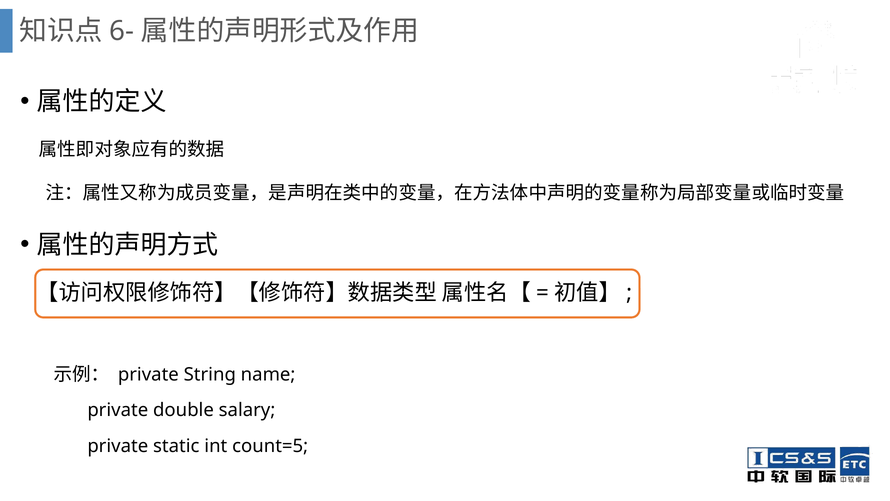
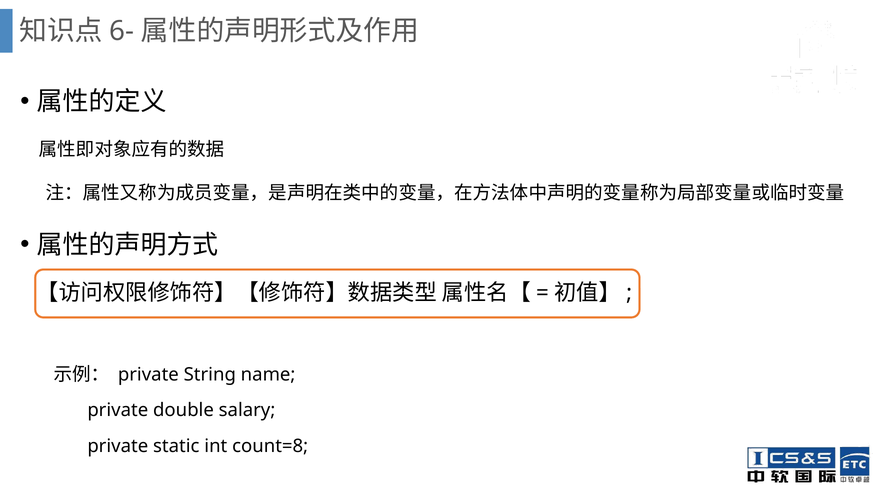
count=5: count=5 -> count=8 (270, 446)
